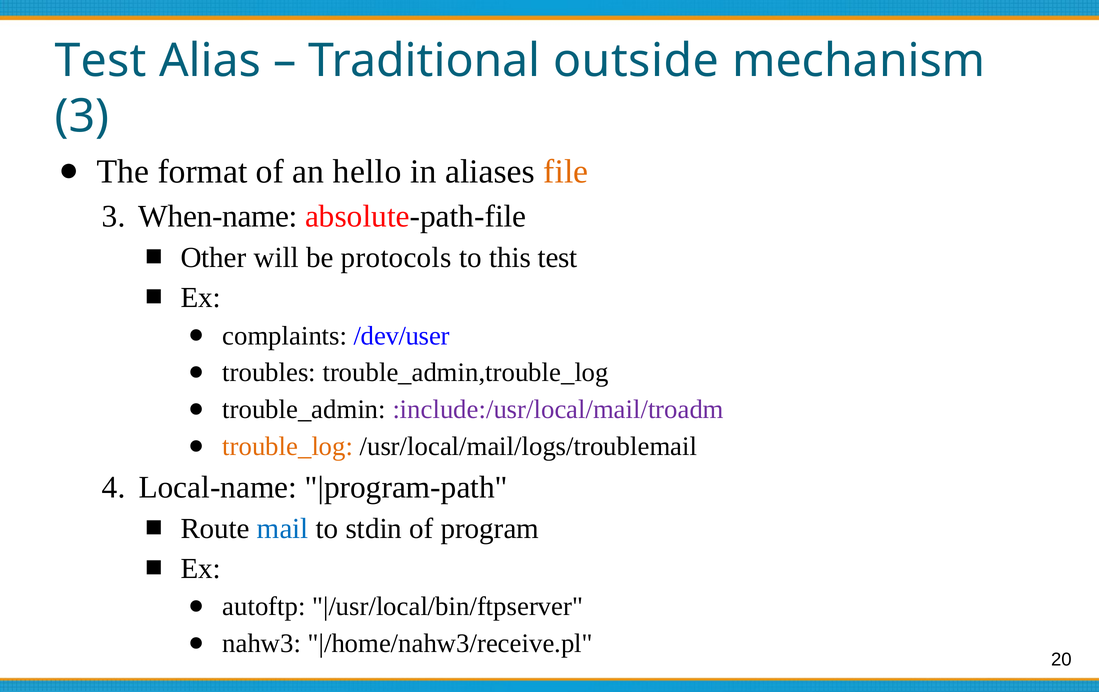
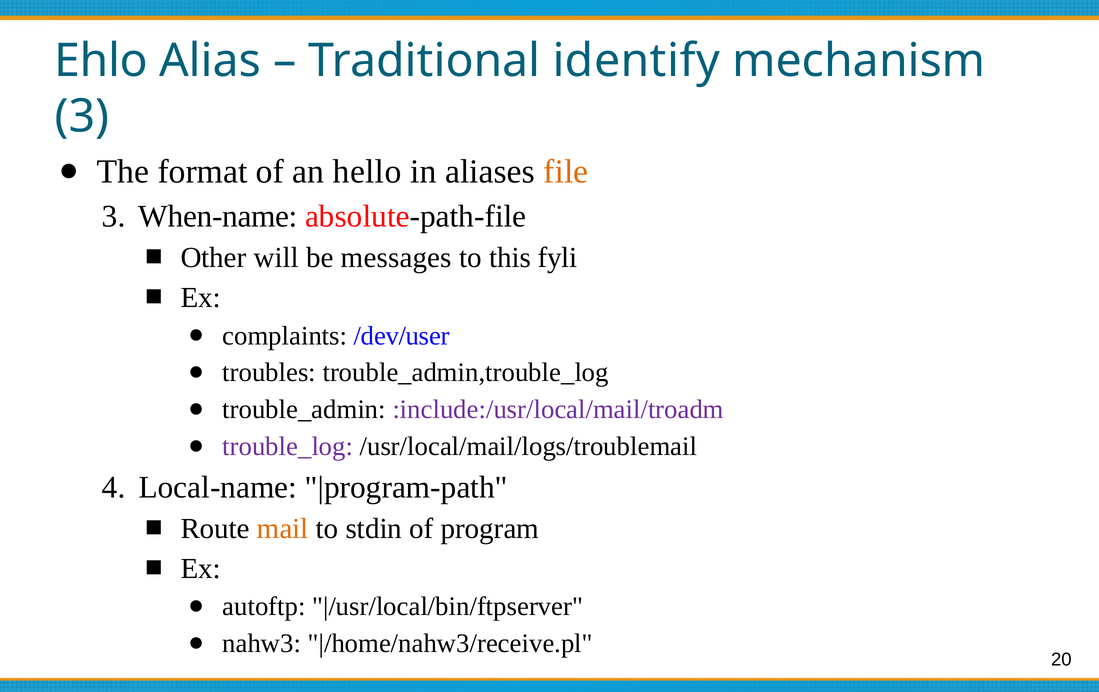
Test: Test -> Ehlo (101, 61)
outside: outside -> identify (636, 61)
protocols: protocols -> messages (396, 258)
this test: test -> fyli (558, 258)
trouble_log colour: orange -> purple (288, 447)
mail colour: blue -> orange (283, 529)
